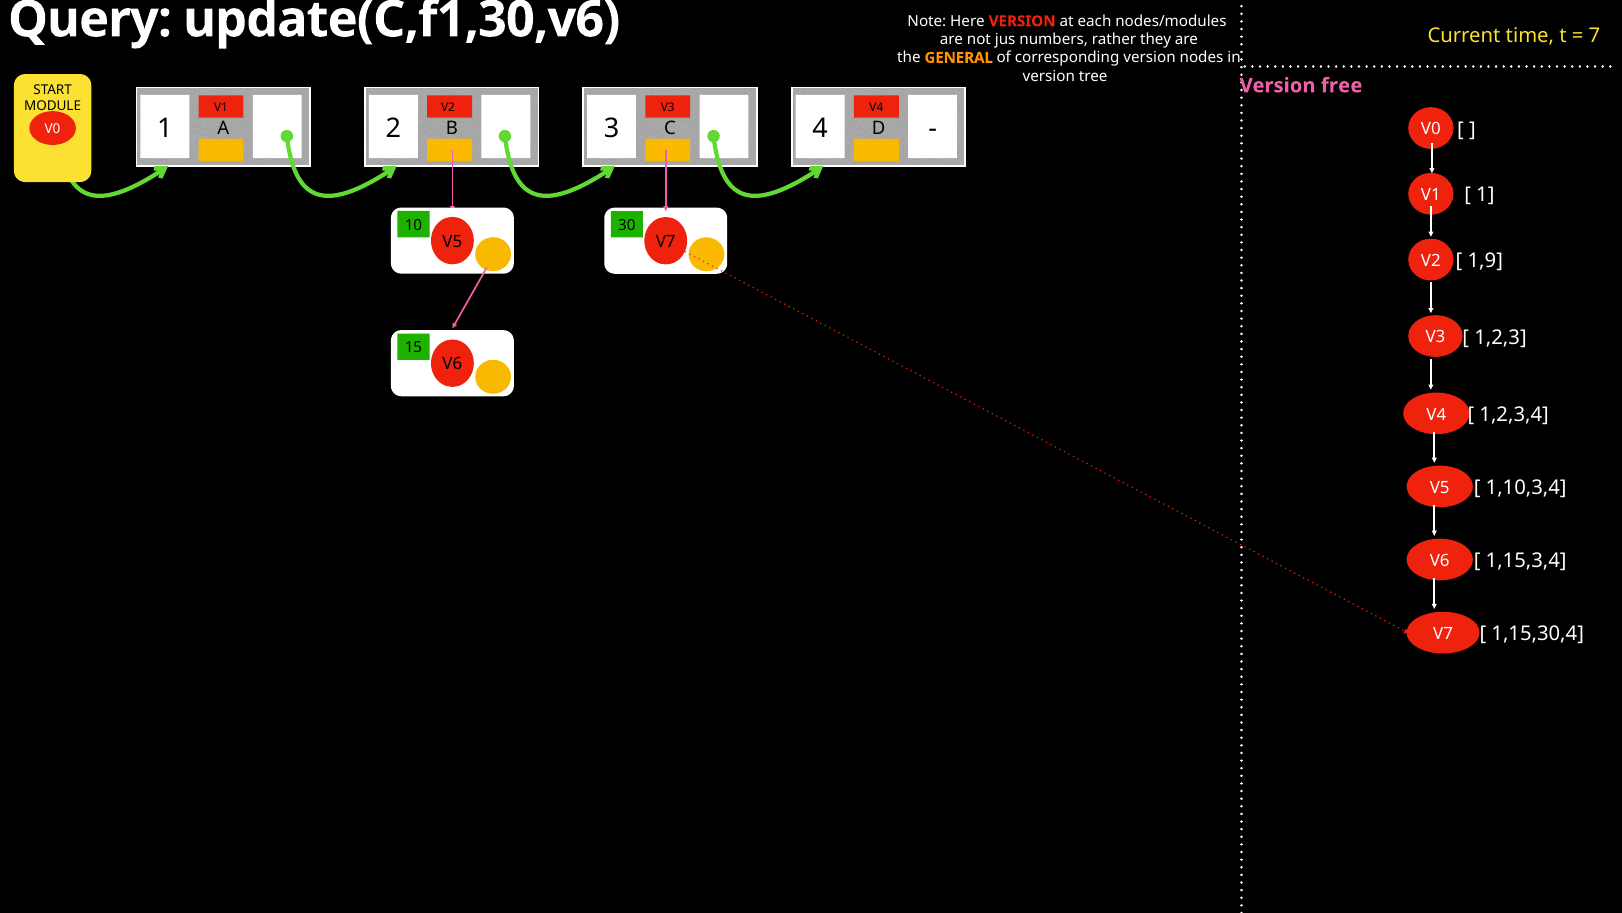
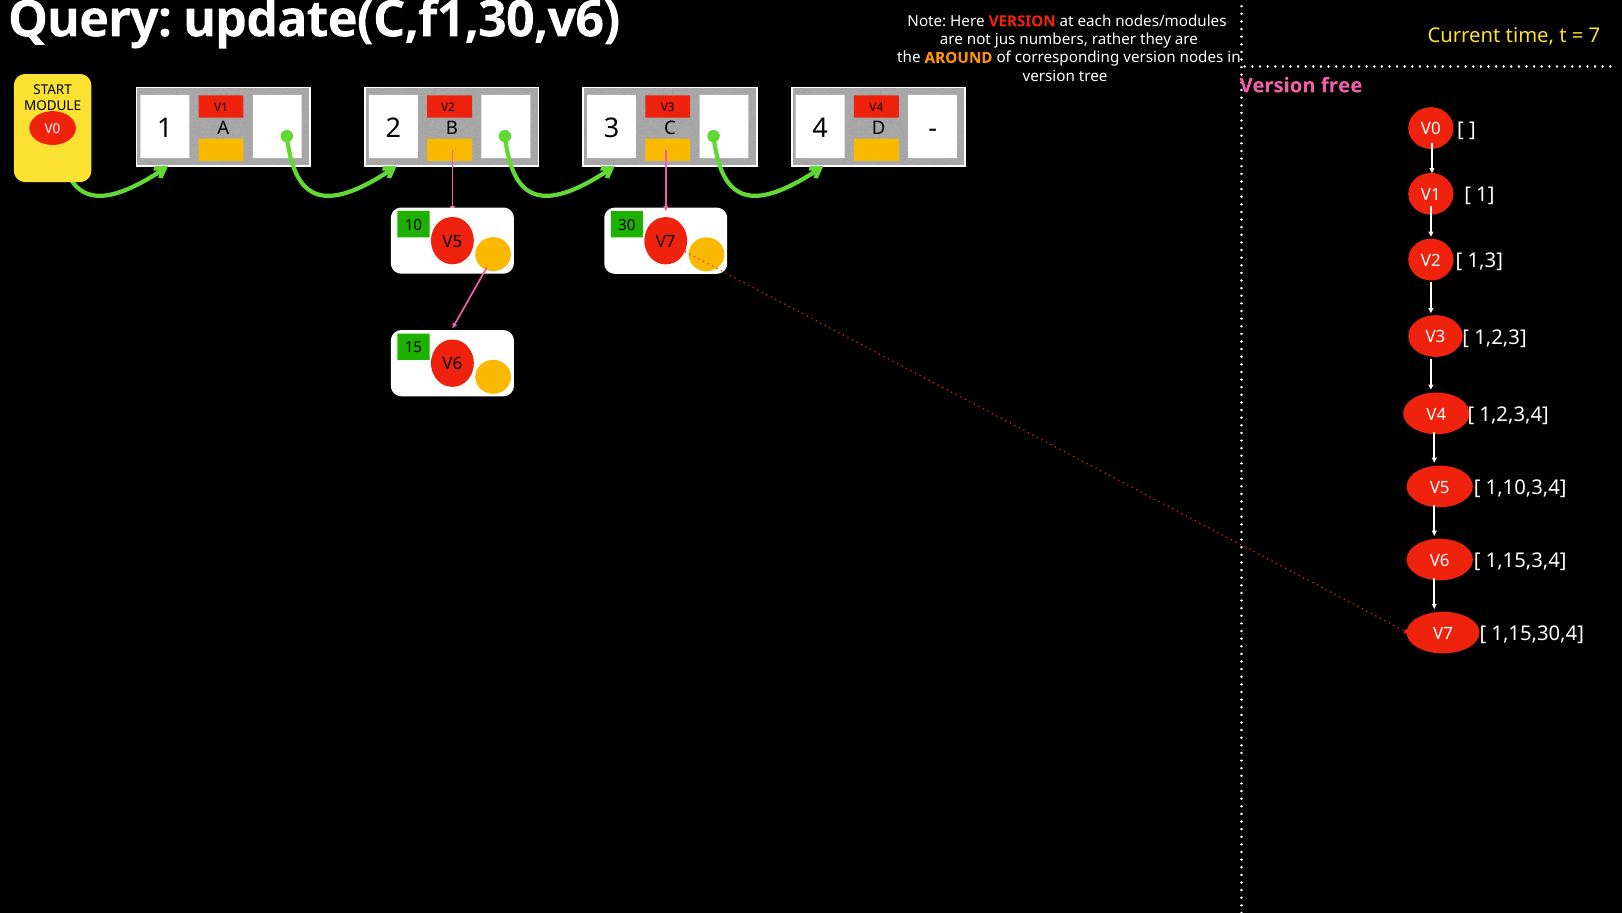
GENERAL: GENERAL -> AROUND (959, 58)
1,9: 1,9 -> 1,3 (1485, 261)
